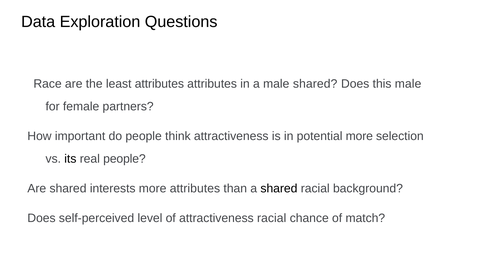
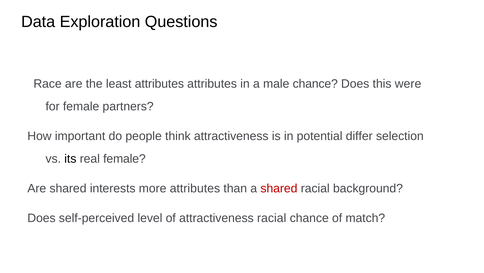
male shared: shared -> chance (315, 83)
this male: male -> were (408, 83)
potential more: more -> differ (359, 136)
real people: people -> female (124, 159)
shared colour: black -> red (279, 188)
